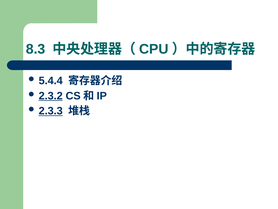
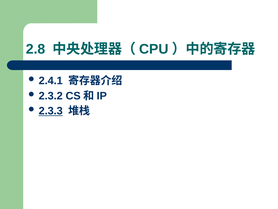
8.3: 8.3 -> 2.8 (36, 49)
5.4.4: 5.4.4 -> 2.4.1 (51, 80)
2.3.2 underline: present -> none (51, 96)
